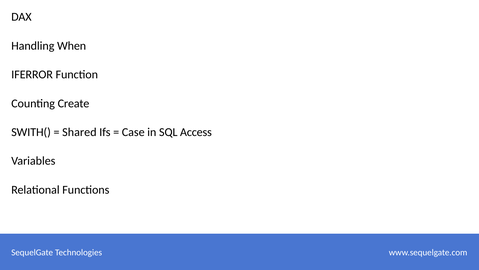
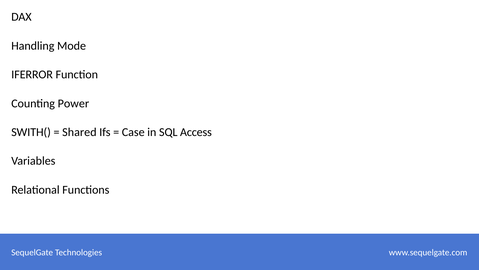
When: When -> Mode (72, 46)
Create: Create -> Power (73, 103)
